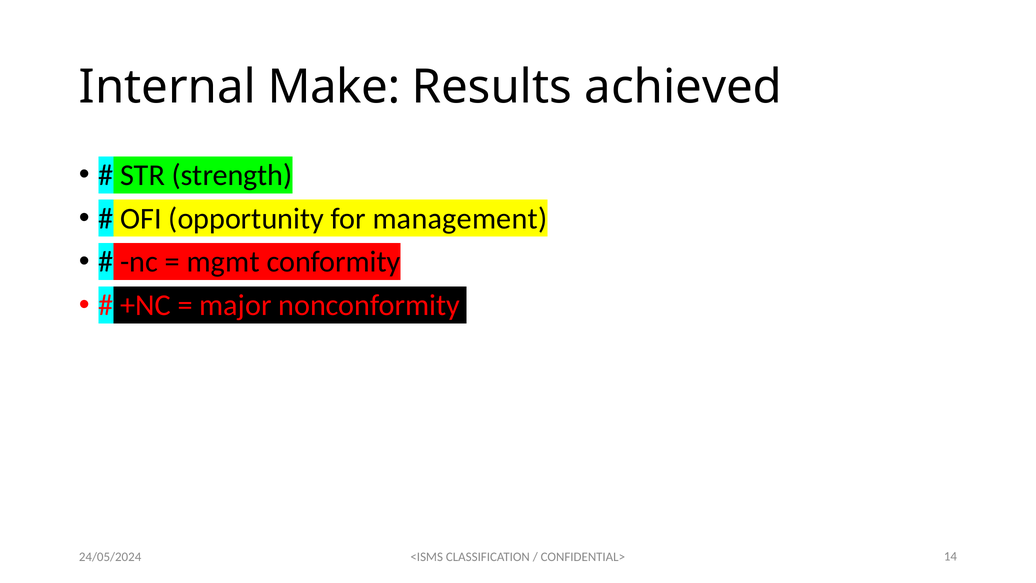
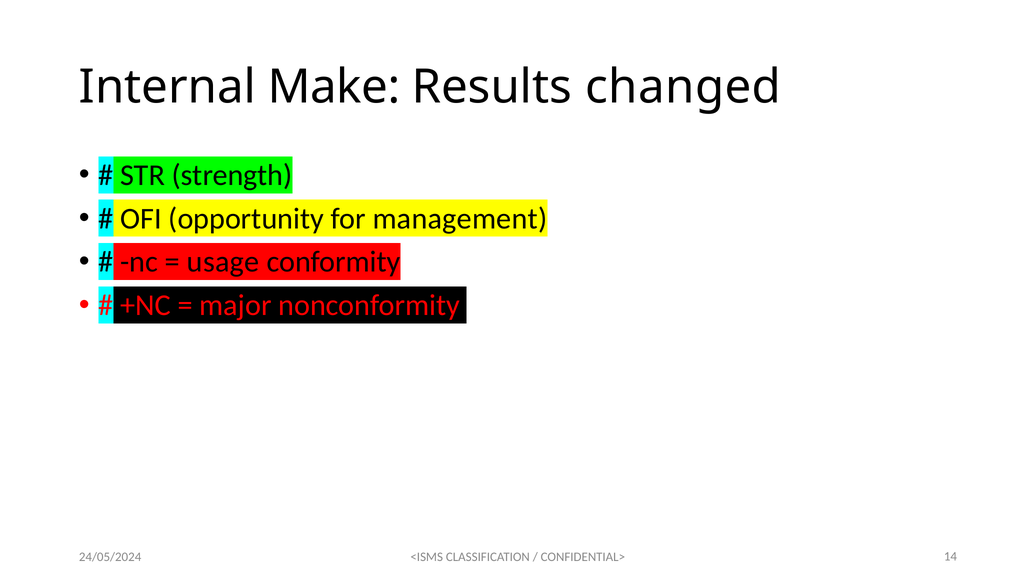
achieved: achieved -> changed (683, 87)
mgmt: mgmt -> usage (223, 262)
